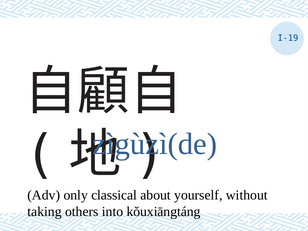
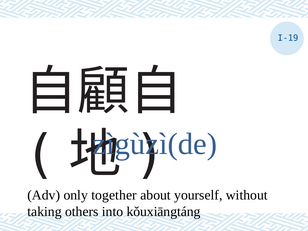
classical: classical -> together (114, 195)
